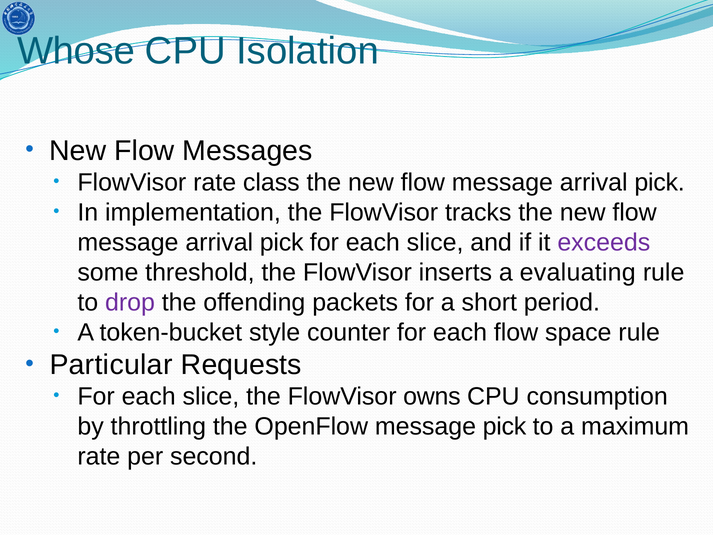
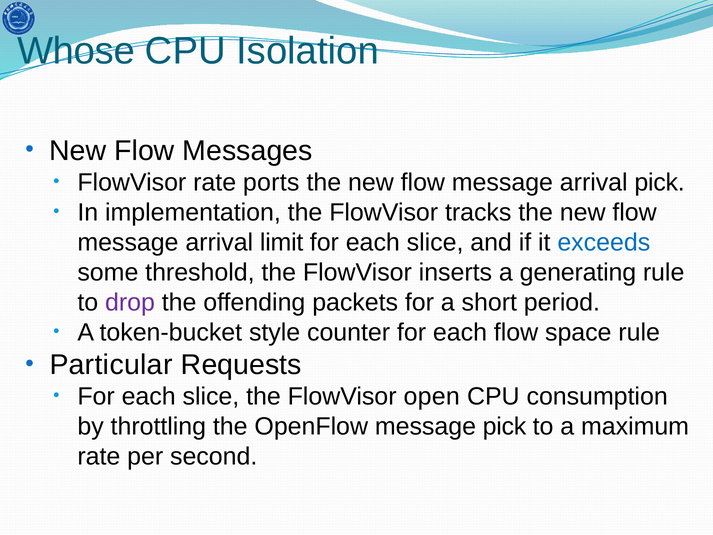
class: class -> ports (271, 182)
pick: pick -> limit (282, 242)
exceeds colour: purple -> blue (604, 242)
evaluating: evaluating -> generating (578, 272)
owns: owns -> open (432, 396)
